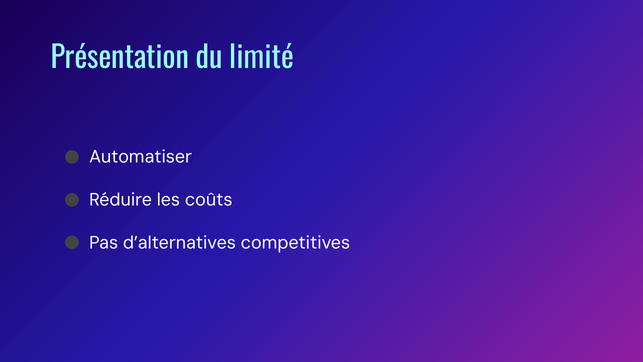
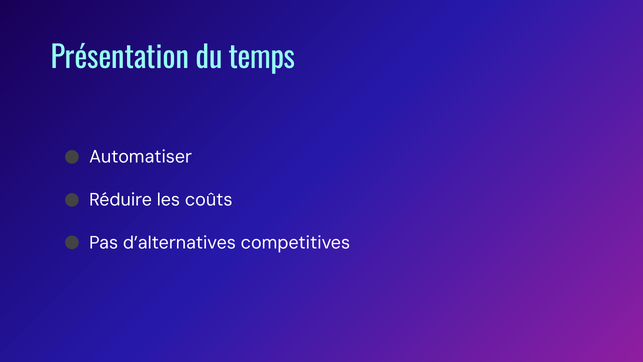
limité: limité -> temps (262, 58)
